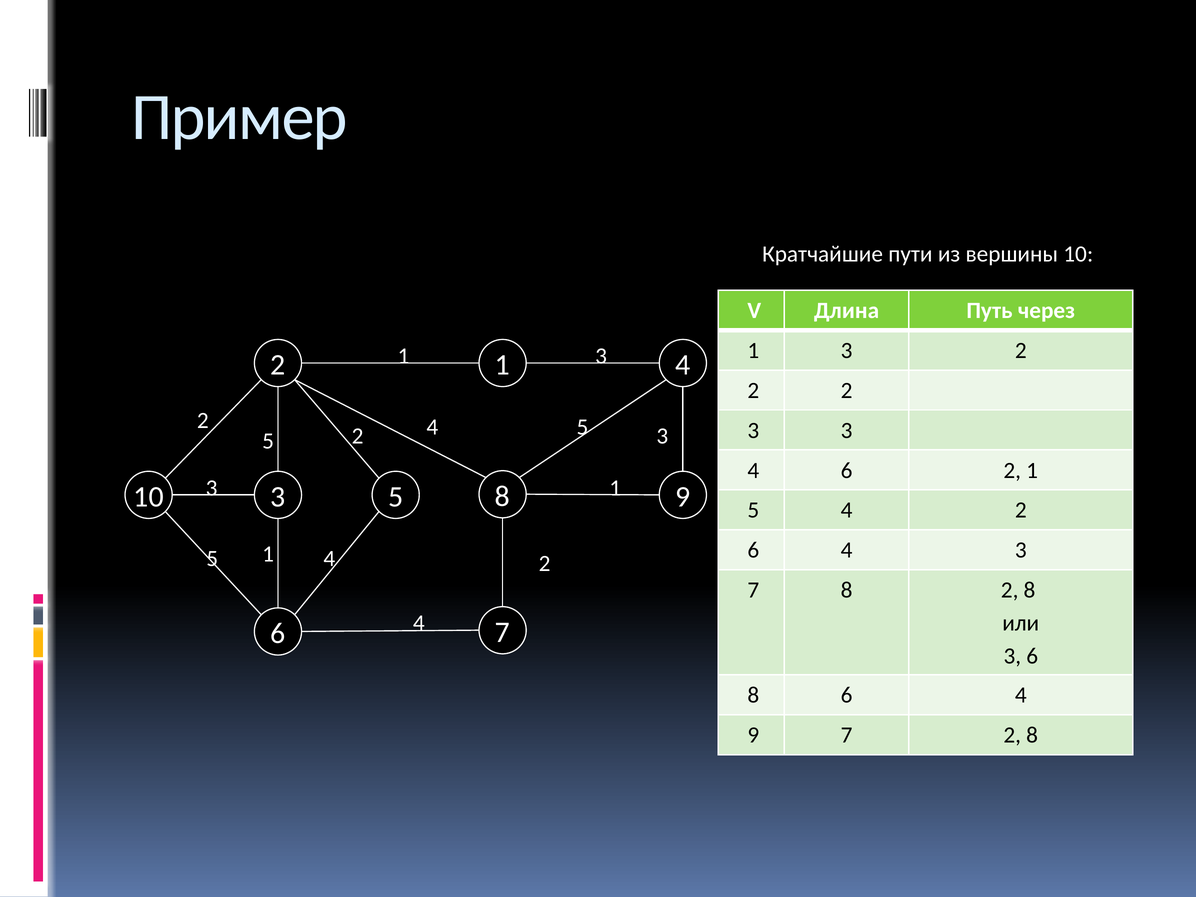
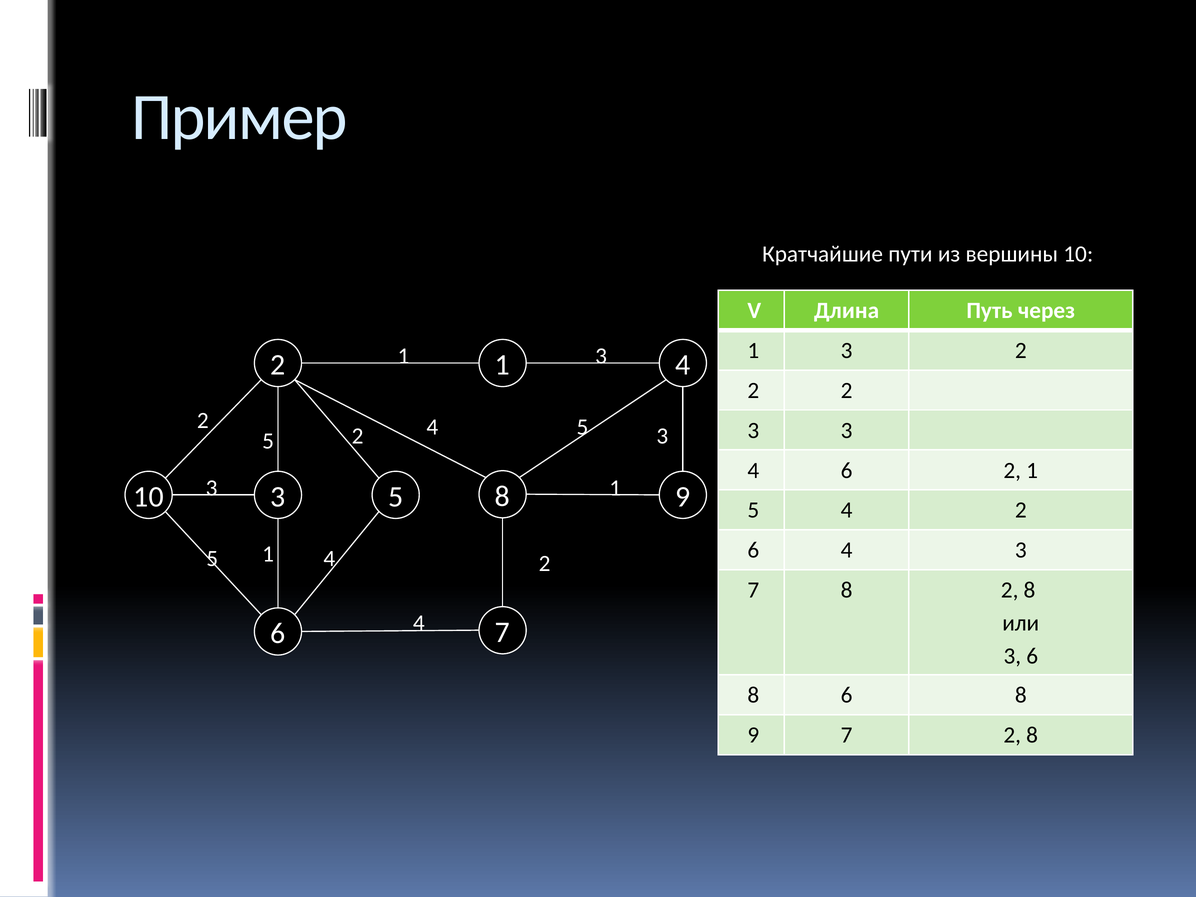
8 6 4: 4 -> 8 (1021, 695)
